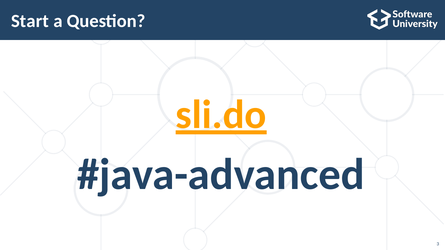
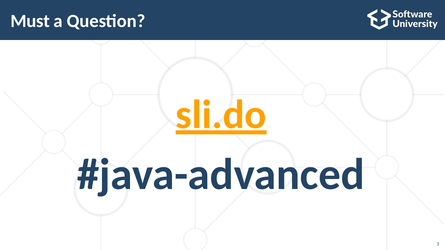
Start: Start -> Must (30, 21)
